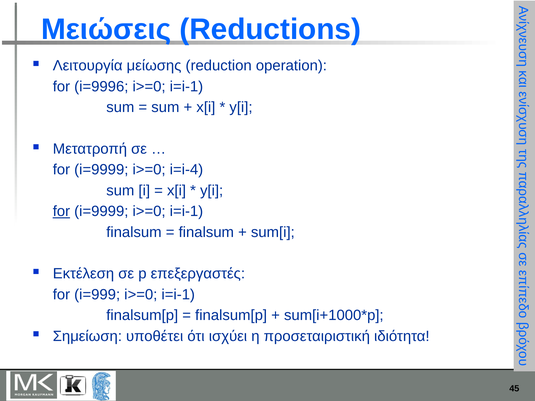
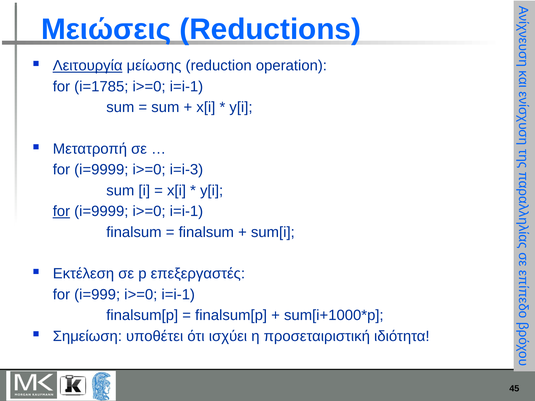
Λειτουργία underline: none -> present (88, 66)
i=9996: i=9996 -> i=1785 (101, 87)
i=i-4: i=i-4 -> i=i-3 (186, 170)
